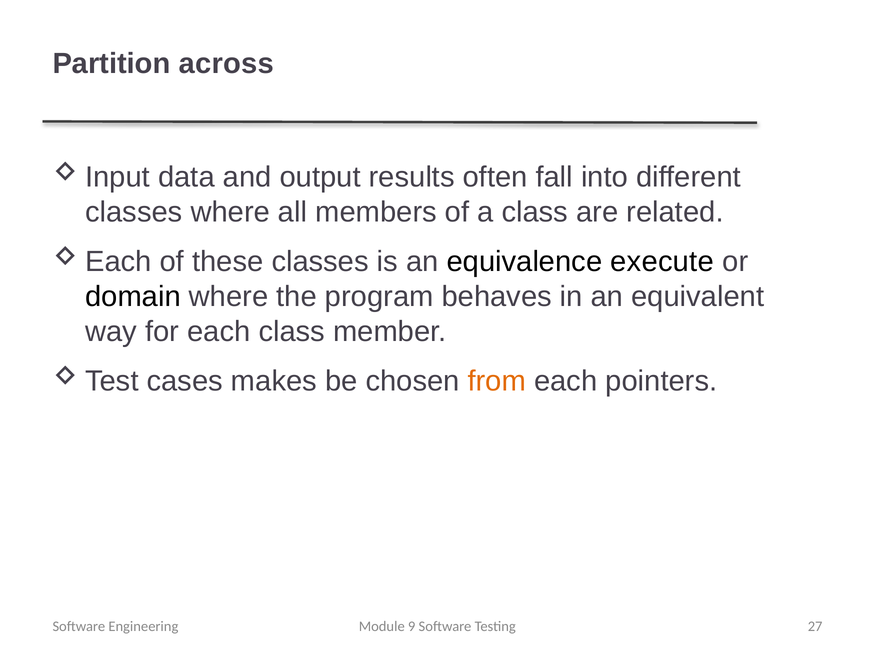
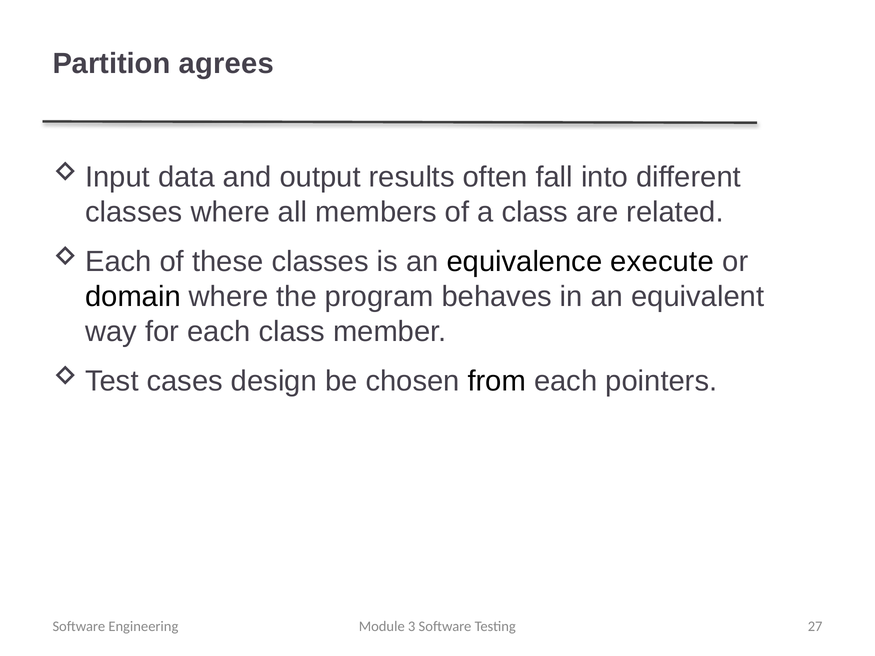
across: across -> agrees (226, 64)
makes: makes -> design (274, 381)
from colour: orange -> black (497, 381)
9: 9 -> 3 (412, 627)
